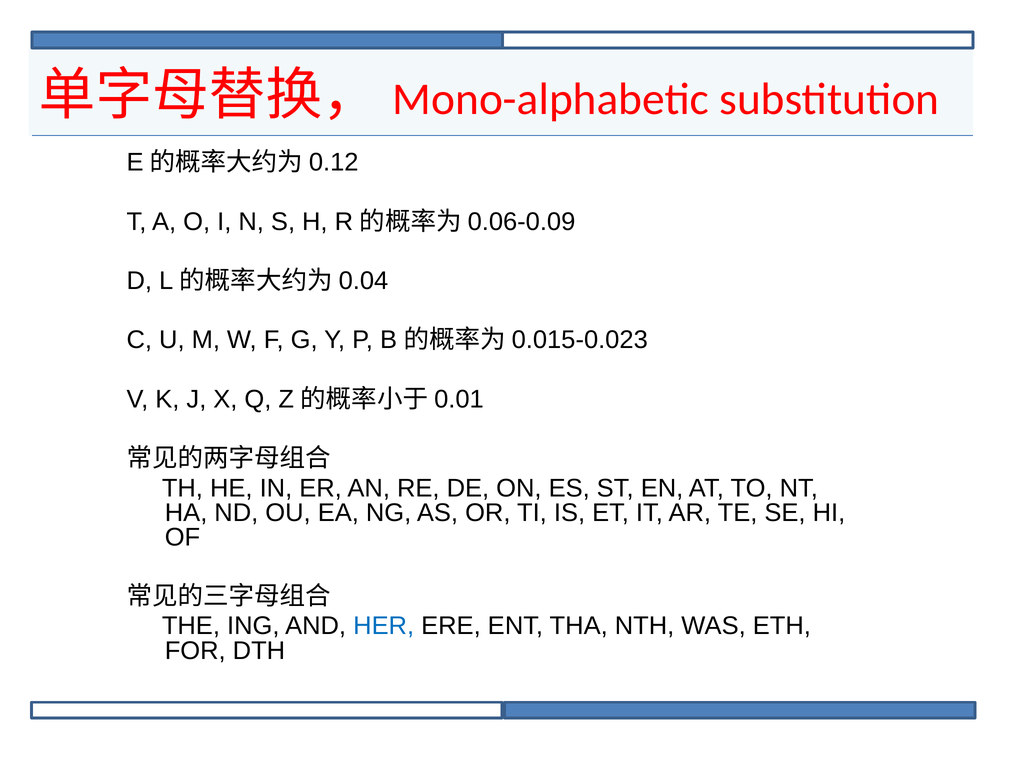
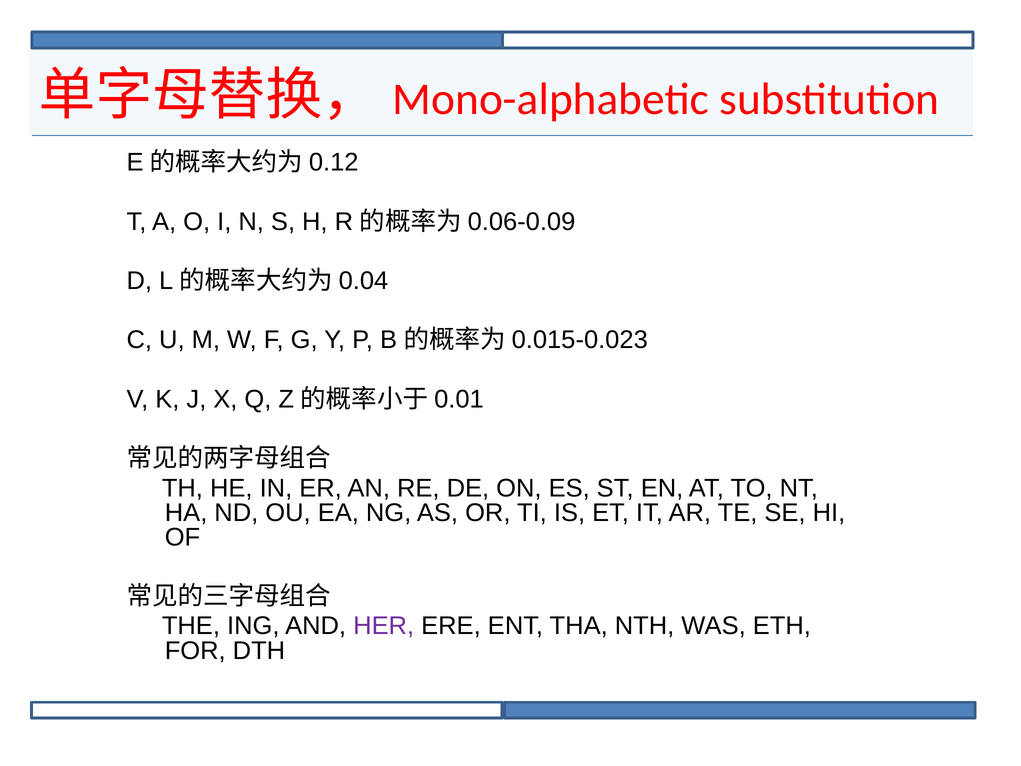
HER colour: blue -> purple (384, 626)
